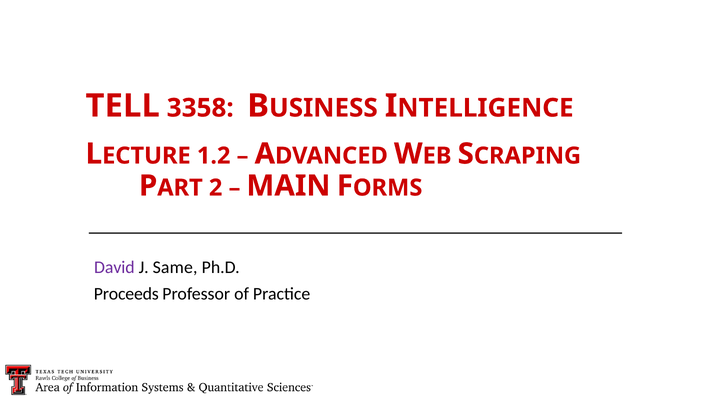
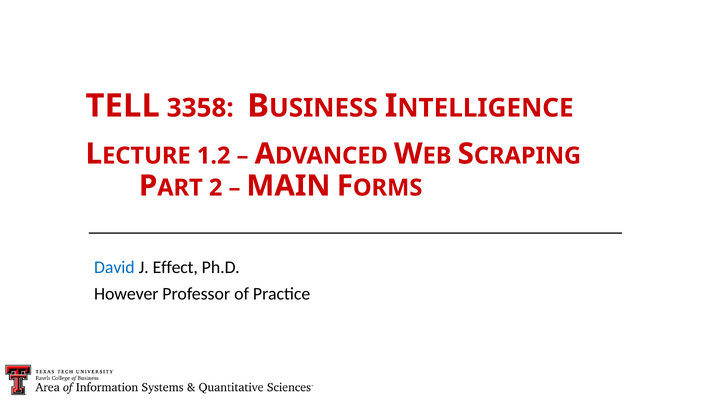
David colour: purple -> blue (114, 267)
Same: Same -> Effect (175, 267)
Proceeds: Proceeds -> However (126, 294)
